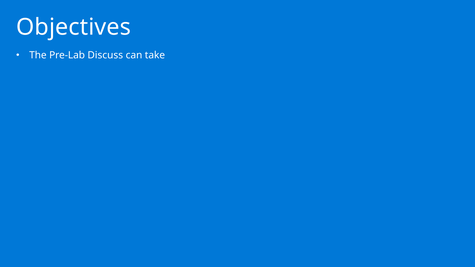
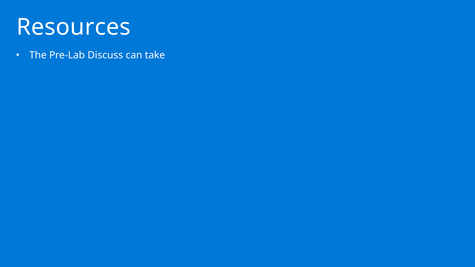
Objectives: Objectives -> Resources (74, 27)
